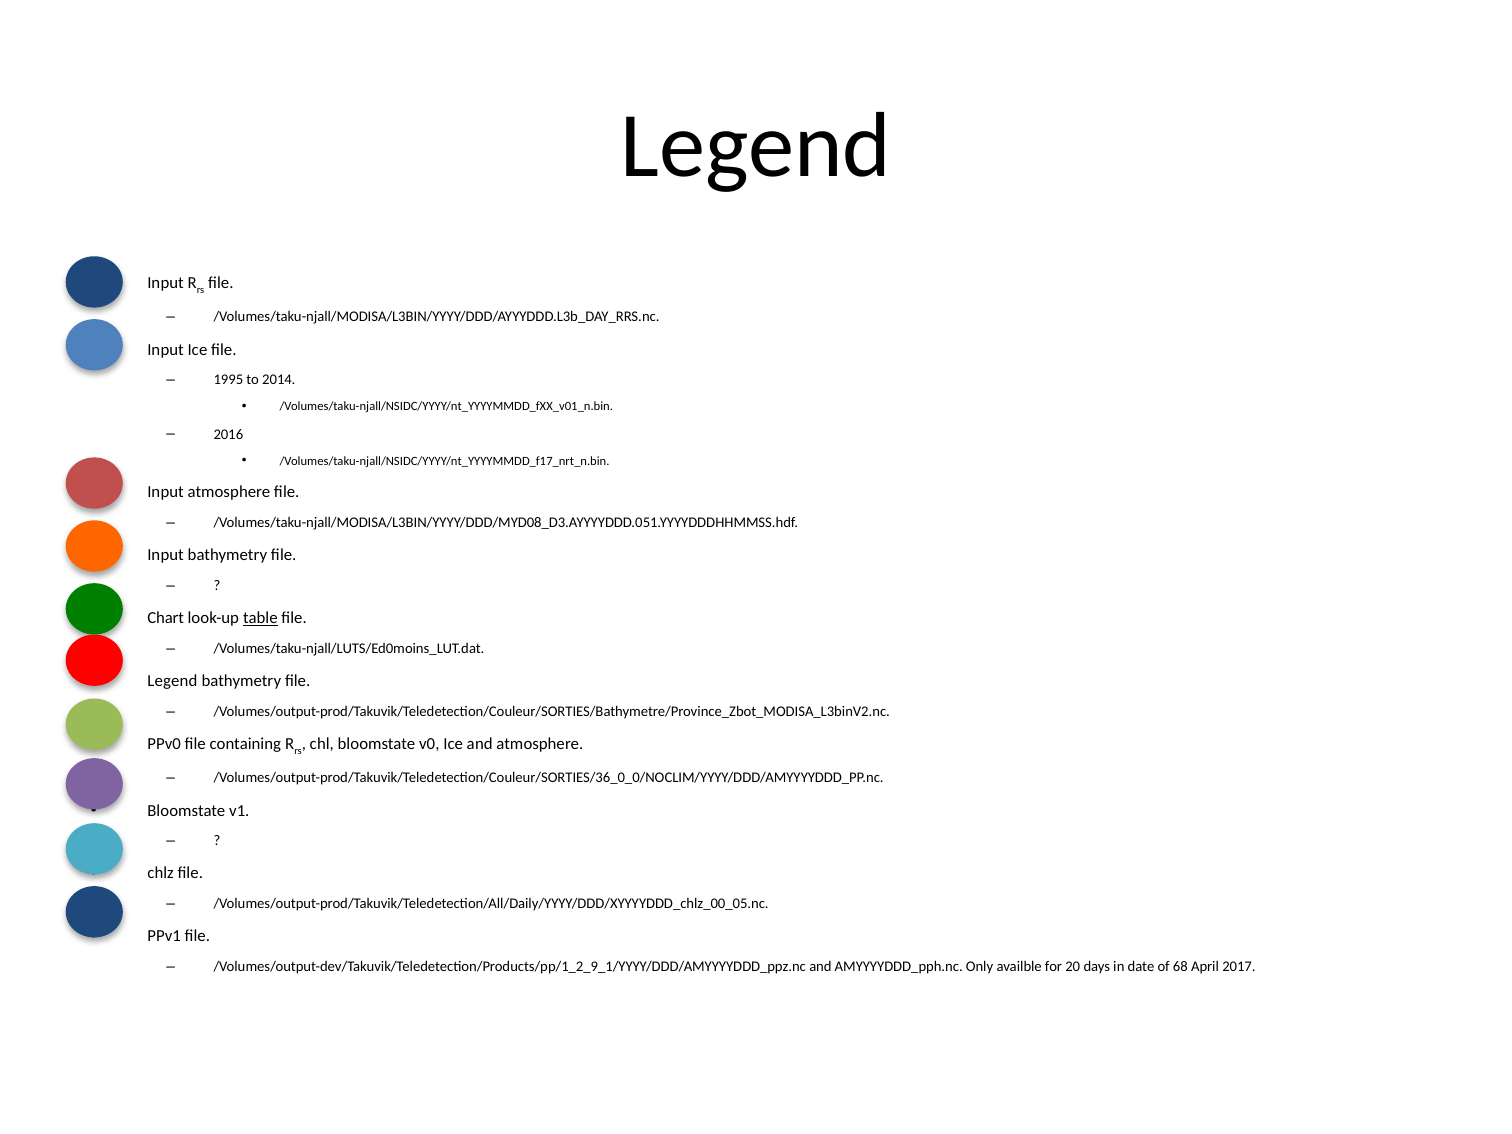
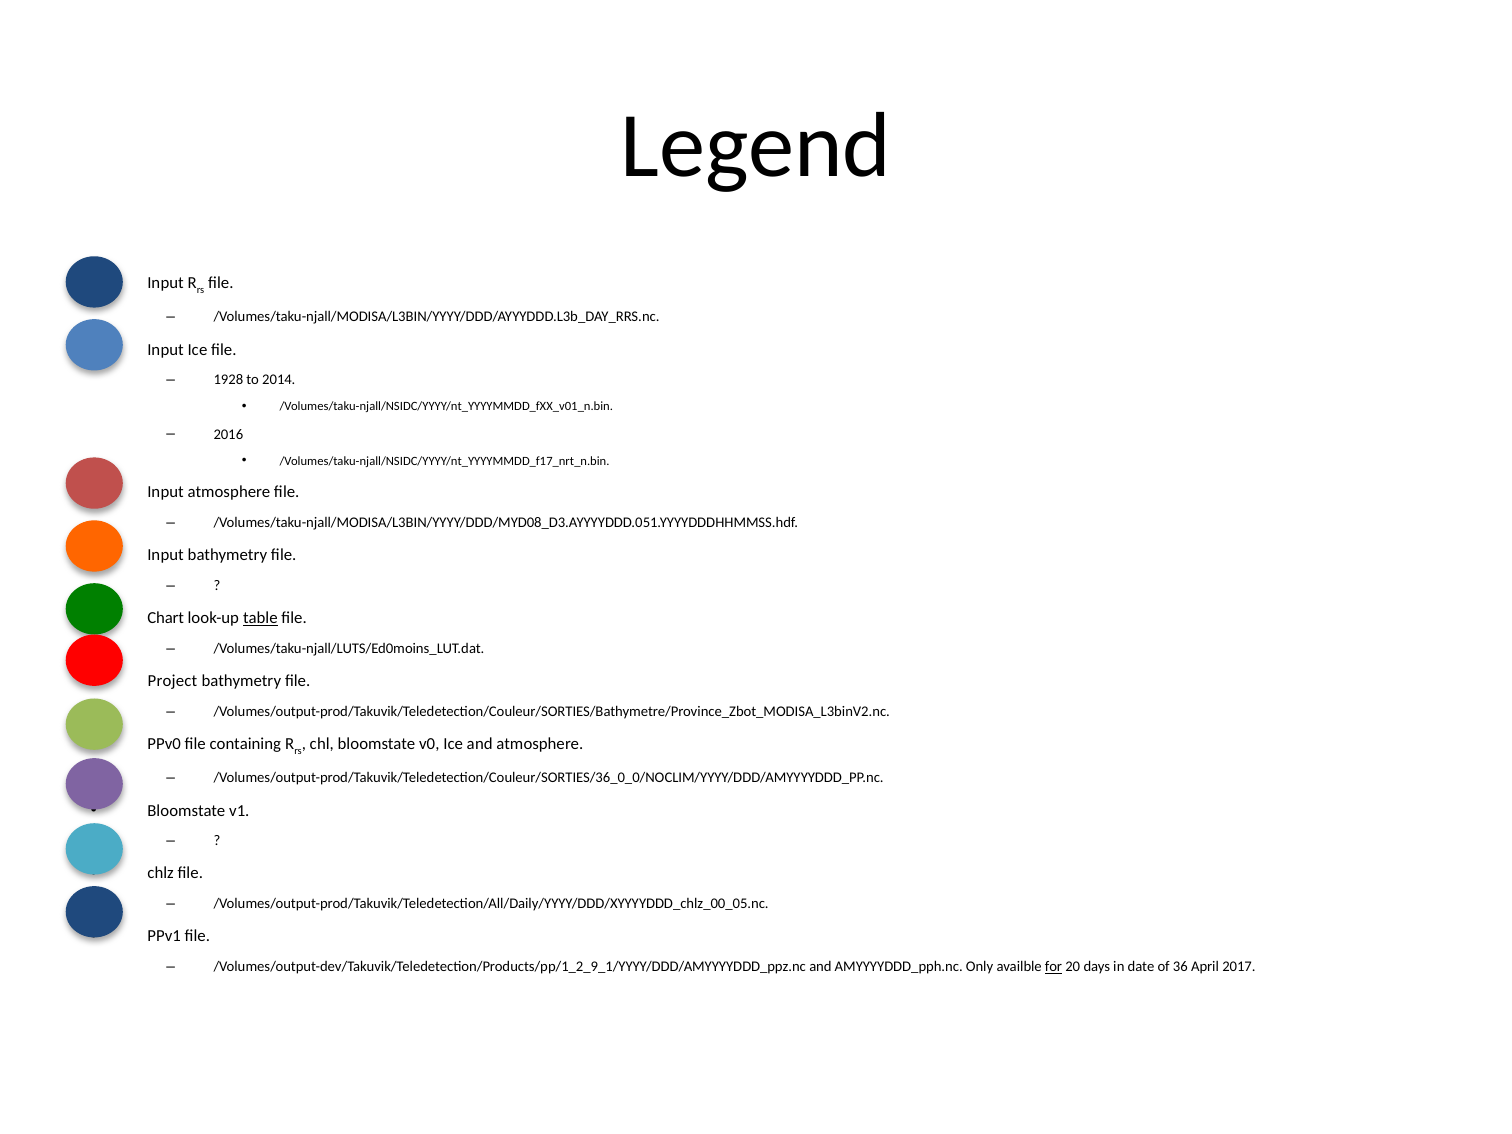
1995: 1995 -> 1928 (228, 380)
Legend: Legend -> Project (172, 681)
for underline: none -> present (1054, 967)
68: 68 -> 36 (1180, 967)
